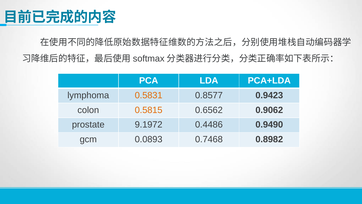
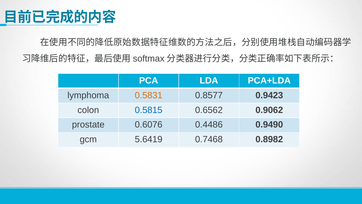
0.5815 colour: orange -> blue (149, 110)
9.1972: 9.1972 -> 0.6076 (149, 125)
0.0893: 0.0893 -> 5.6419 (149, 139)
